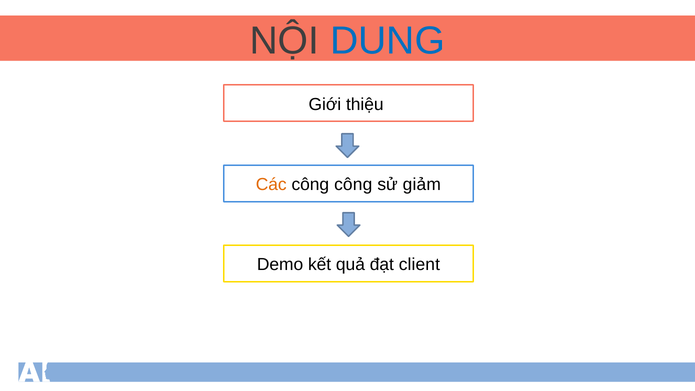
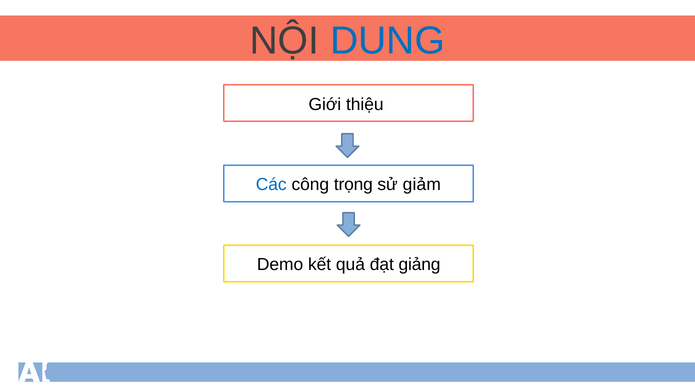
Các colour: orange -> blue (271, 185)
công công: công -> trọng (353, 185)
client: client -> giảng (420, 265)
